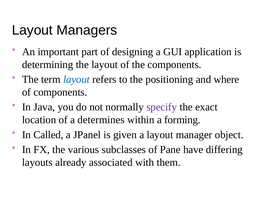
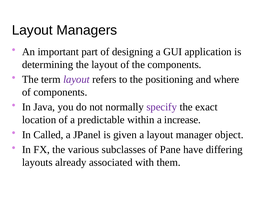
layout colour: blue -> purple (76, 79)
determines: determines -> predictable (101, 120)
forming: forming -> increase (182, 120)
